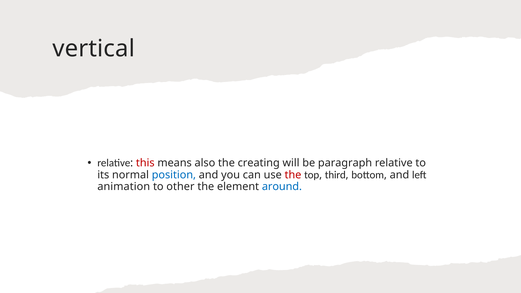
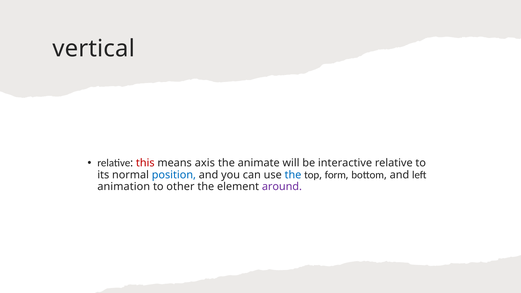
also: also -> axis (205, 163)
creating: creating -> animate (259, 163)
paragraph: paragraph -> interactive (345, 163)
the colour: red -> blue (293, 175)
third: third -> form (335, 175)
around colour: blue -> purple (282, 187)
